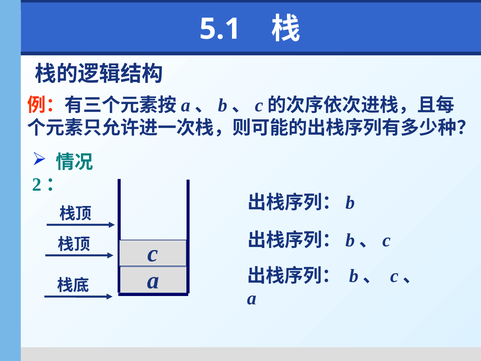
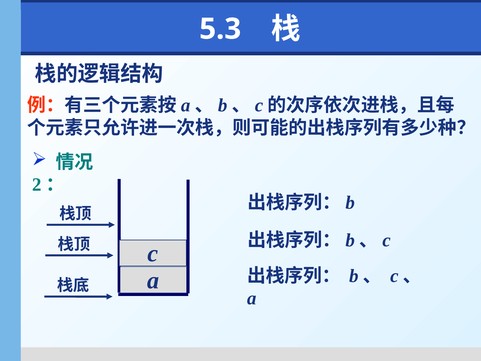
5.1: 5.1 -> 5.3 (220, 29)
